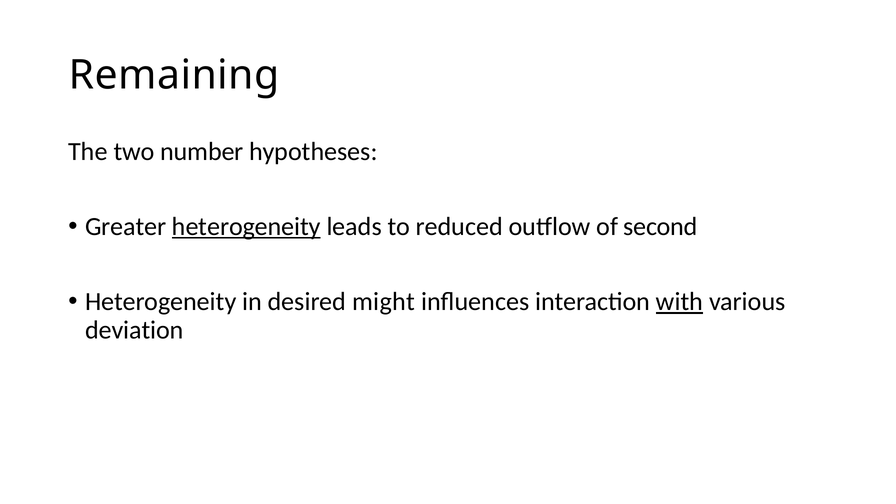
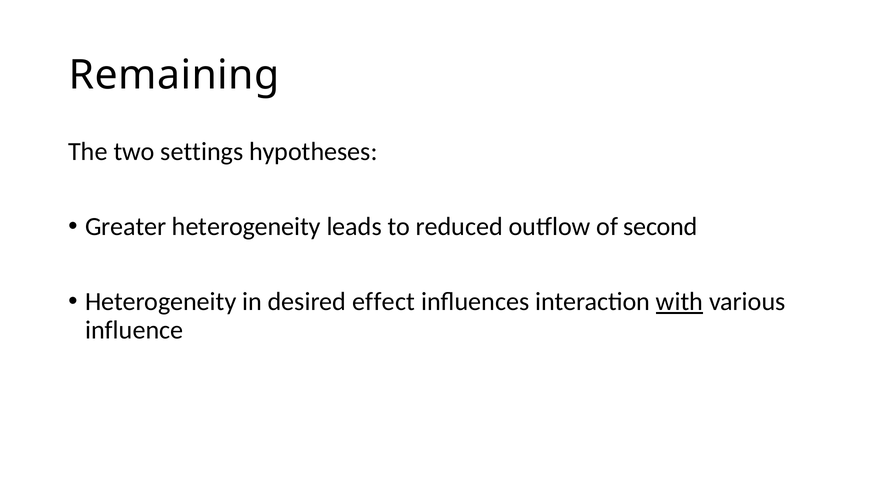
number: number -> settings (202, 151)
heterogeneity underline: present -> none (246, 227)
might: might -> effect (384, 302)
deviation: deviation -> influence (134, 330)
